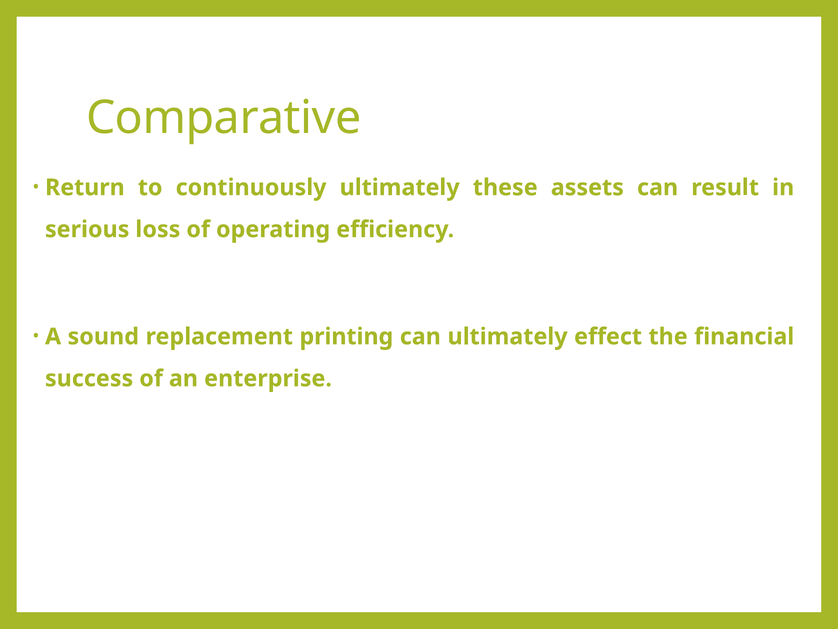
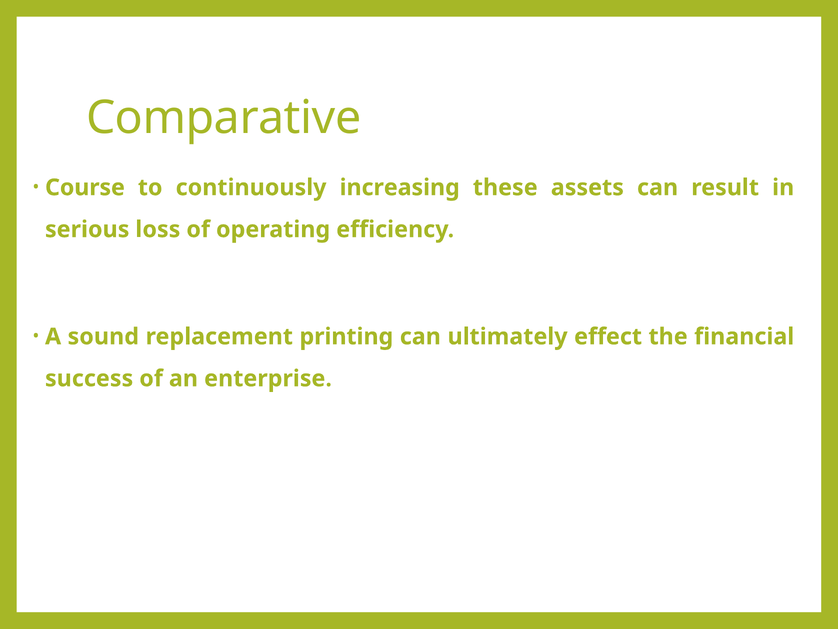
Return: Return -> Course (85, 187)
continuously ultimately: ultimately -> increasing (400, 187)
